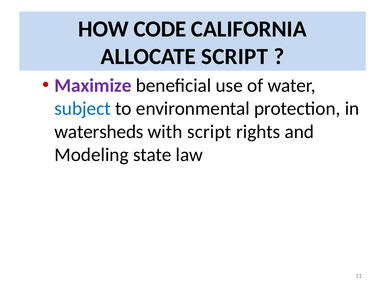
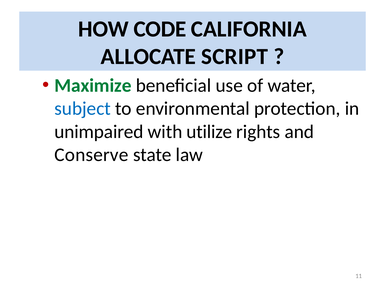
Maximize colour: purple -> green (93, 85)
watersheds: watersheds -> unimpaired (99, 132)
with script: script -> utilize (209, 132)
Modeling: Modeling -> Conserve (91, 155)
